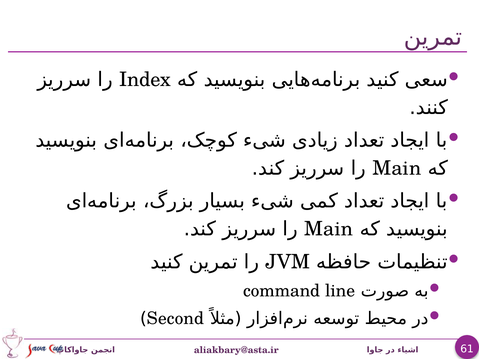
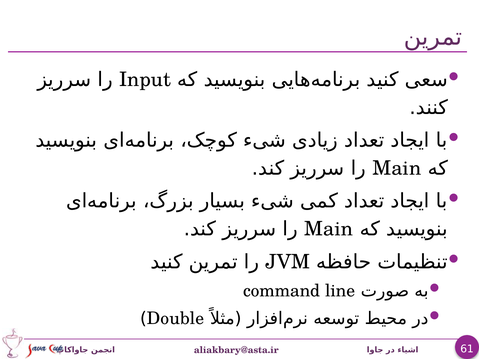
Index: Index -> Input (145, 80)
Second: Second -> Double (176, 319)
